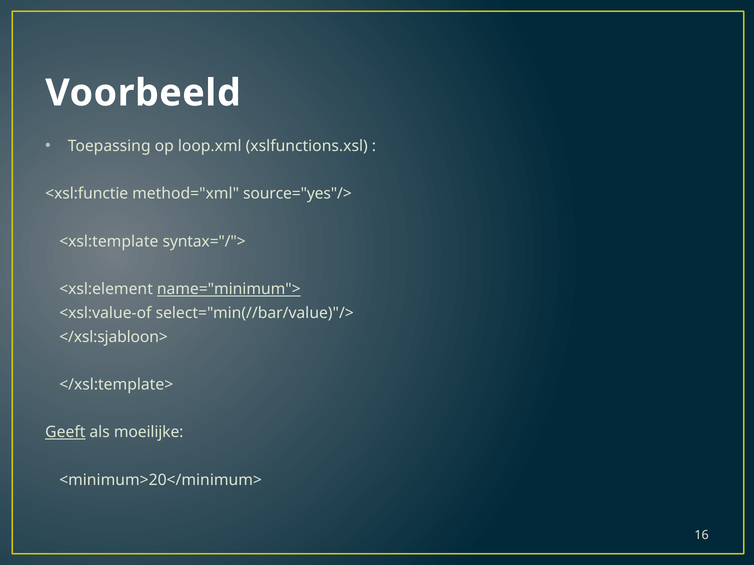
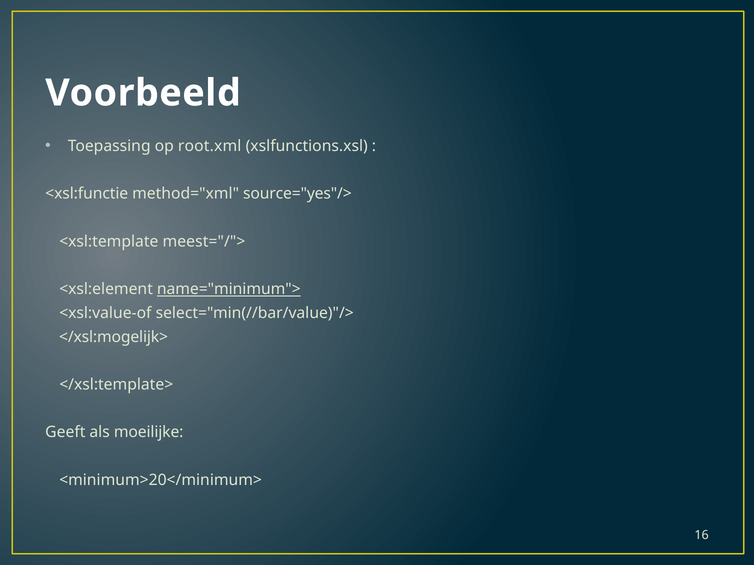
loop.xml: loop.xml -> root.xml (210, 146)
syntax="/">: syntax="/"> -> meest="/"> (204, 242)
</xsl:sjabloon>: </xsl:sjabloon> -> </xsl:mogelijk> (114, 337)
Geeft underline: present -> none (65, 433)
